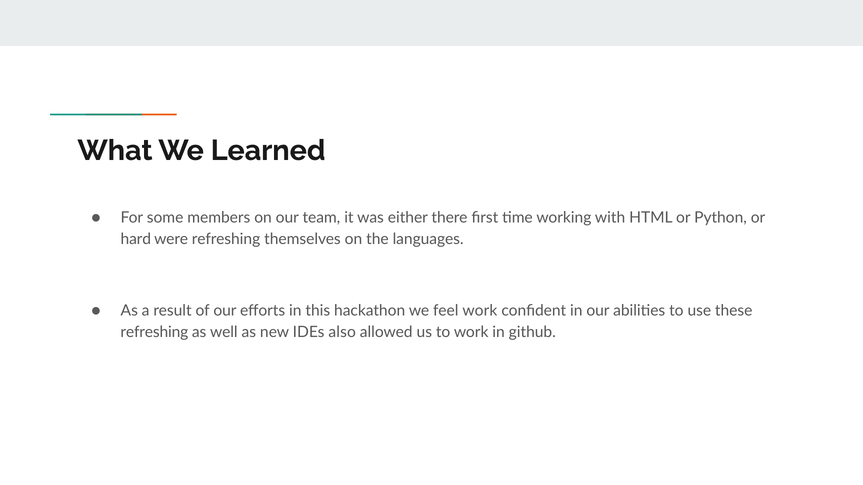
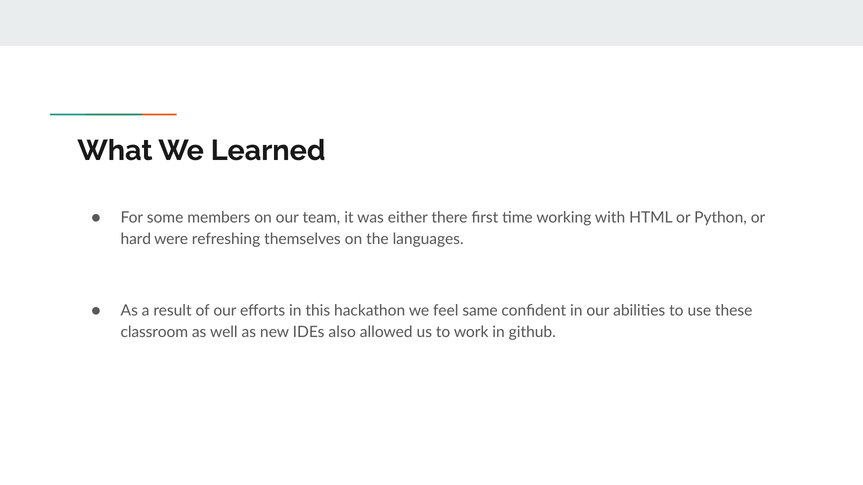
feel work: work -> same (480, 311)
refreshing: refreshing -> classroom (154, 333)
